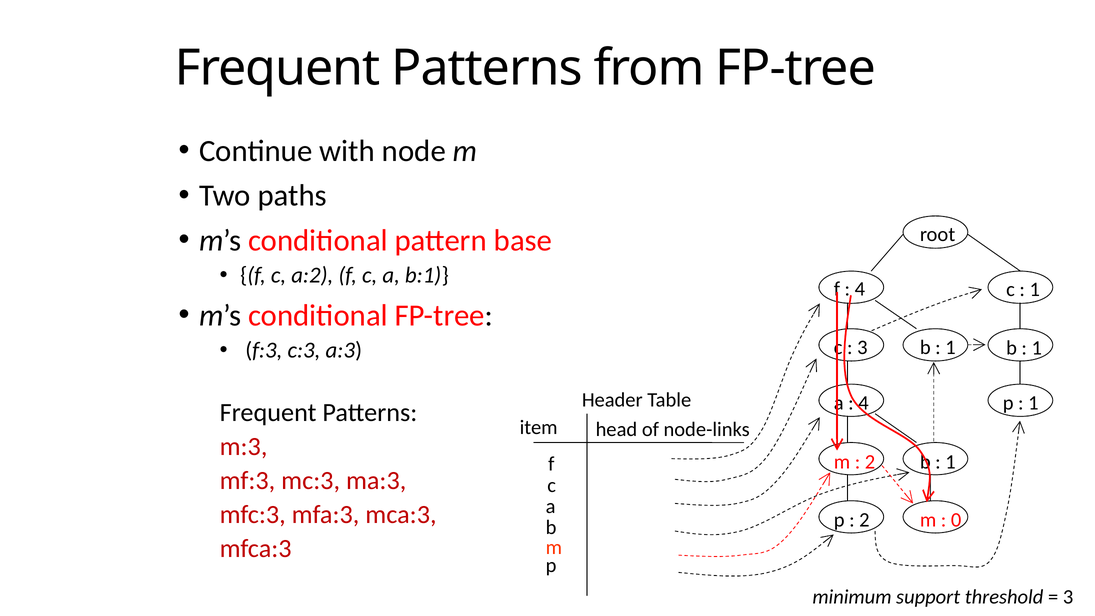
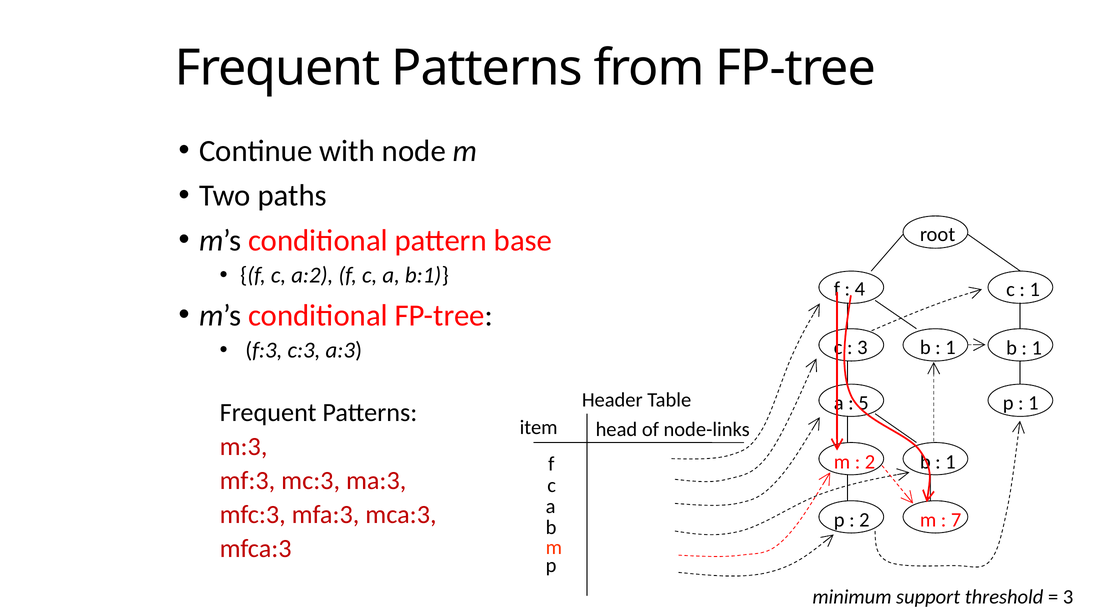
4: 4 -> 5 (863, 403)
0: 0 -> 7 (956, 520)
